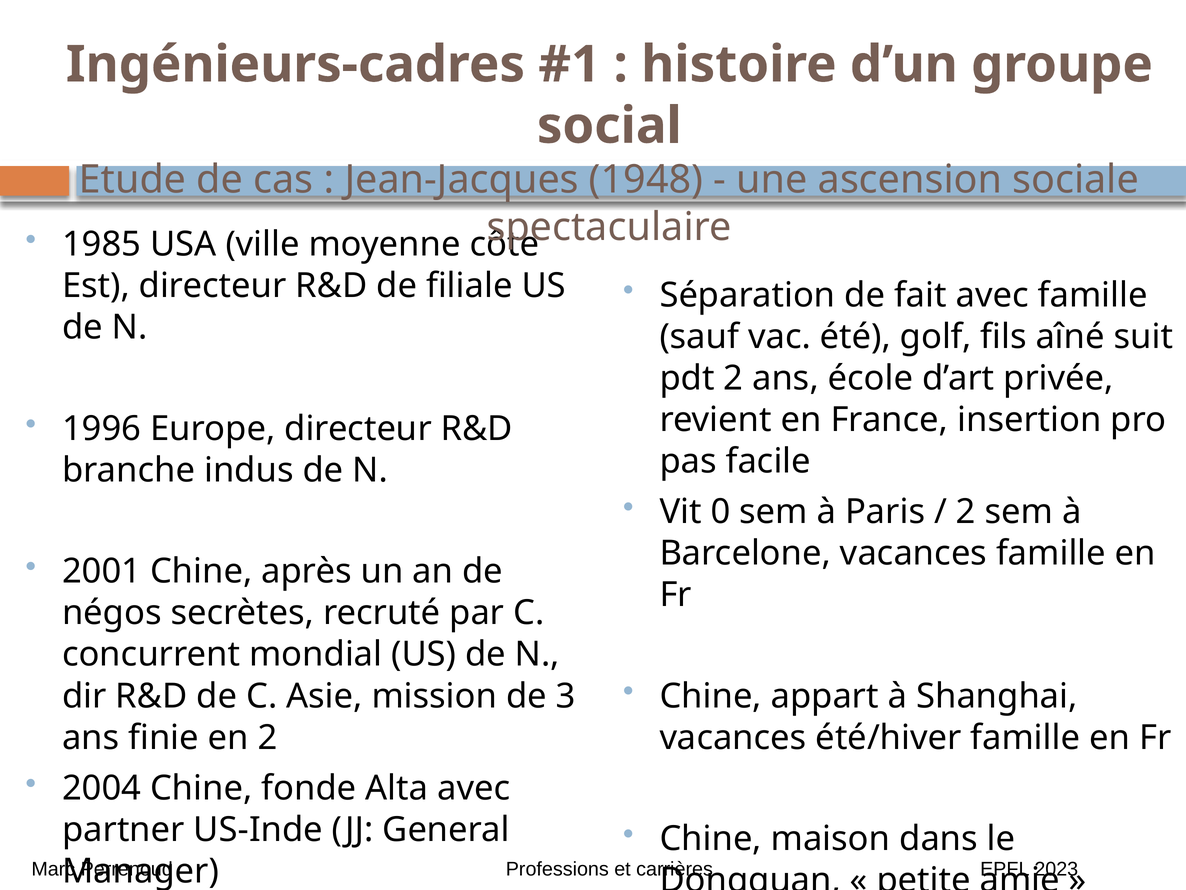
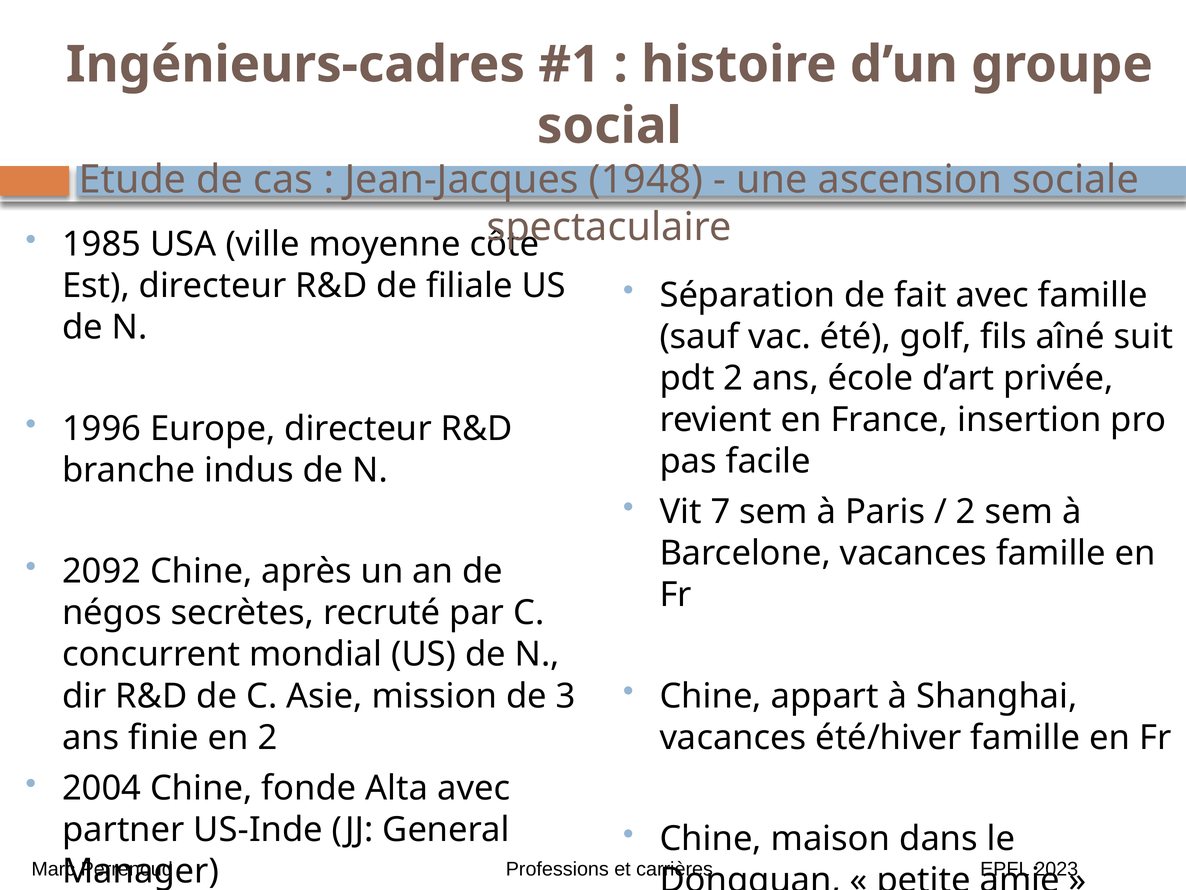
0: 0 -> 7 (720, 512)
2001: 2001 -> 2092 (102, 571)
